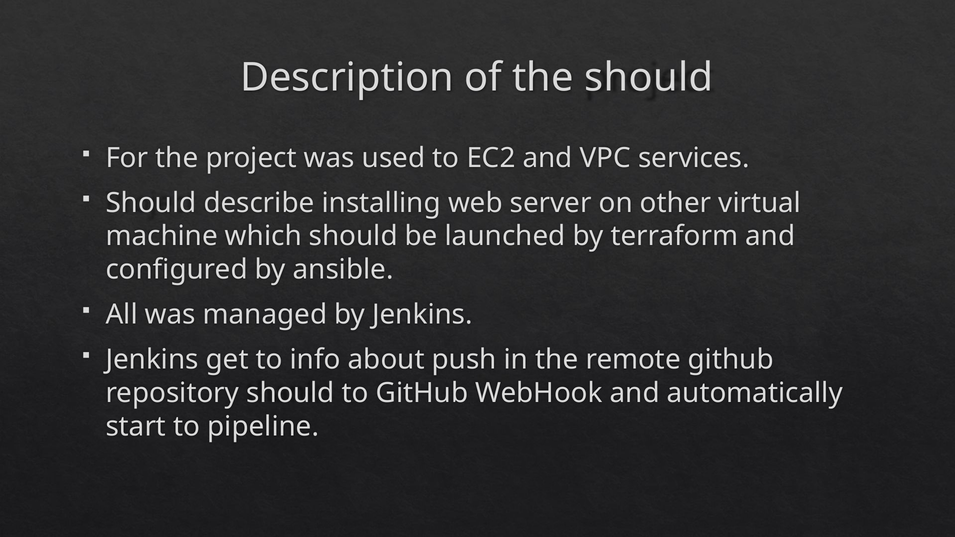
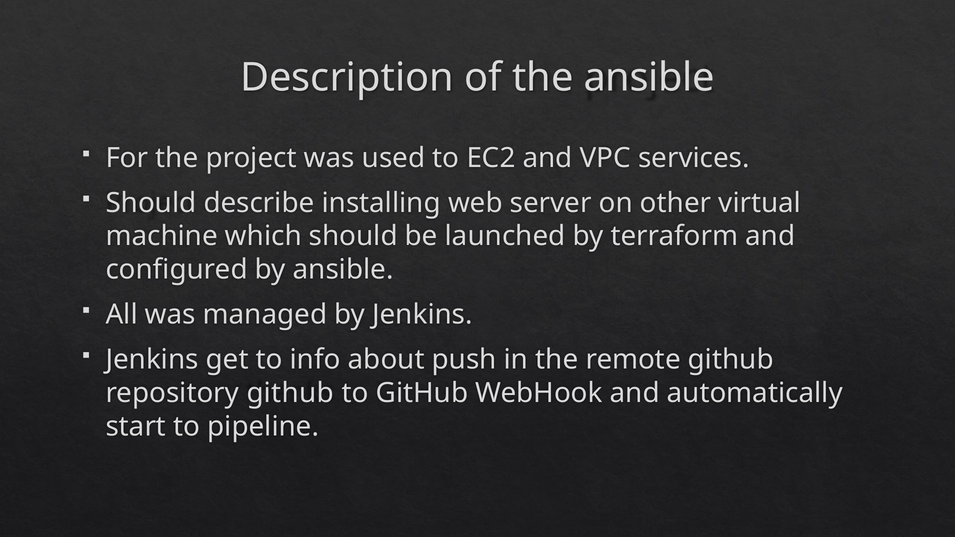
the should: should -> ansible (649, 77)
repository should: should -> github (290, 393)
